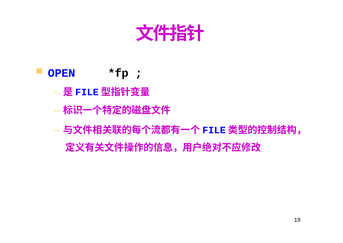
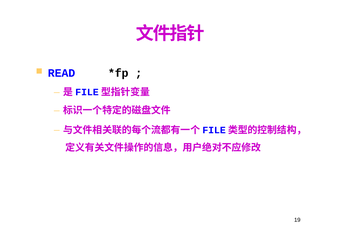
OPEN: OPEN -> READ (62, 73)
